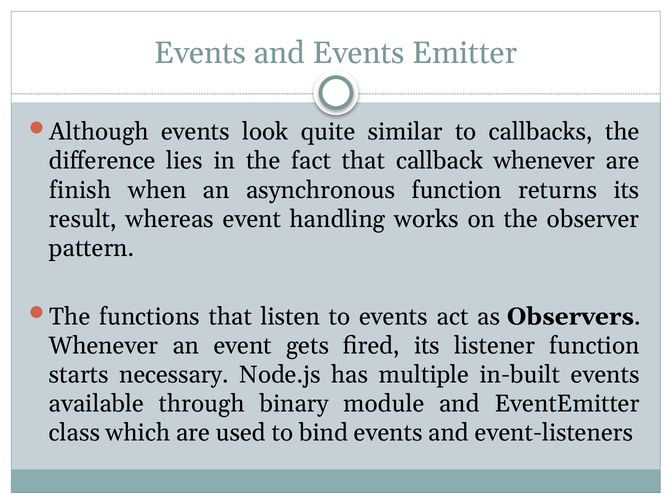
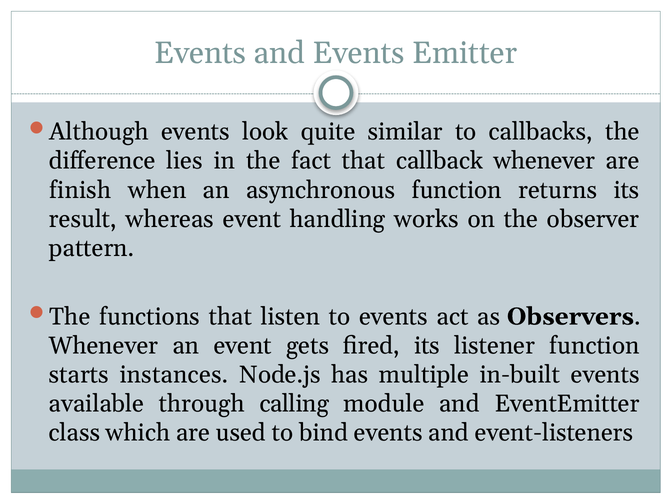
necessary: necessary -> instances (174, 375)
binary: binary -> calling (294, 404)
